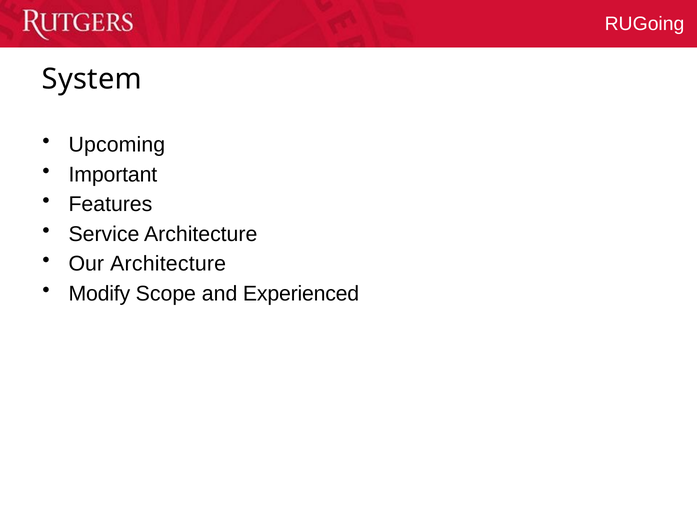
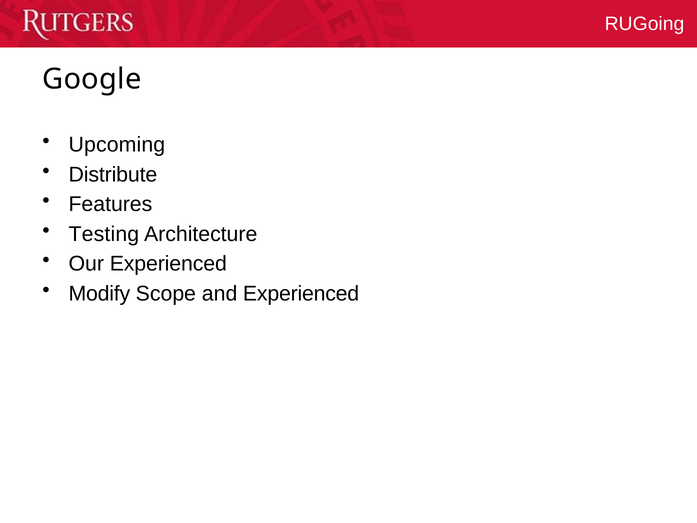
System: System -> Google (92, 79)
Important: Important -> Distribute (113, 174)
Service: Service -> Testing (104, 234)
Our Architecture: Architecture -> Experienced (168, 264)
